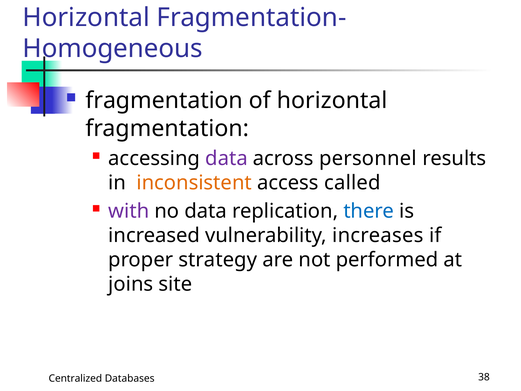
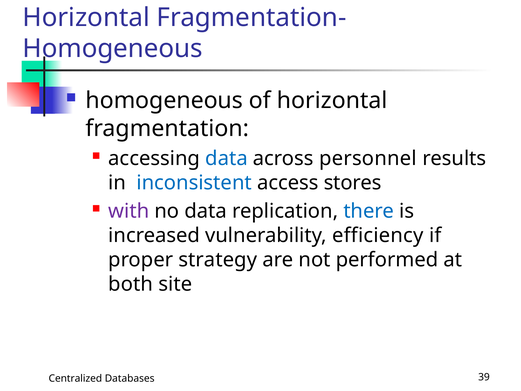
fragmentation: fragmentation -> homogeneous (164, 101)
data colour: purple -> blue (226, 158)
inconsistent colour: orange -> blue (194, 183)
called: called -> stores (353, 183)
increases: increases -> efficiency (378, 235)
joins: joins -> both (131, 284)
38: 38 -> 39 (484, 377)
